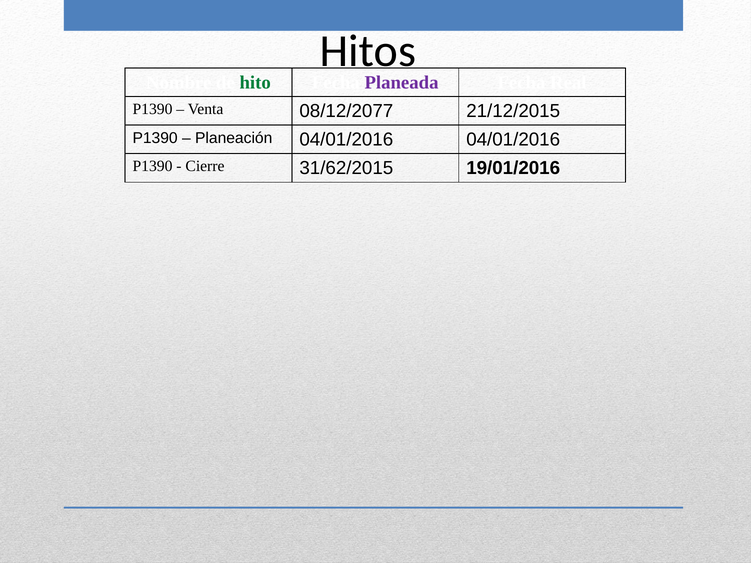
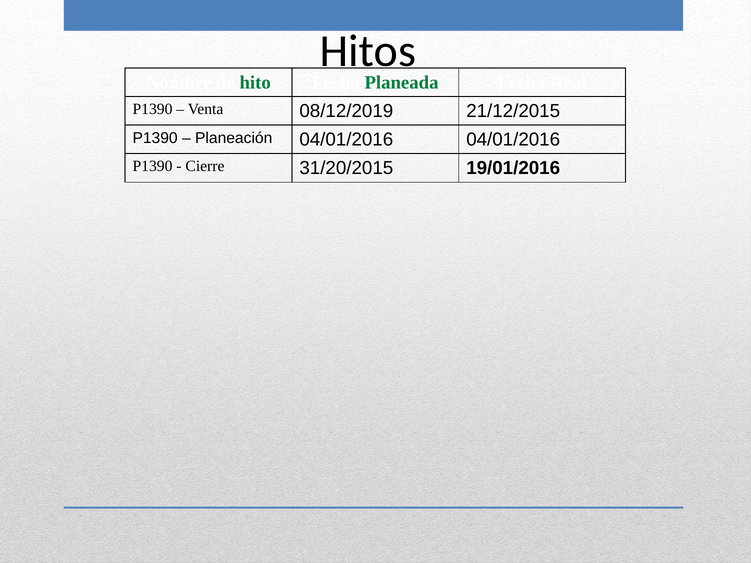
Planeada colour: purple -> green (402, 83)
08/12/2077: 08/12/2077 -> 08/12/2019 (346, 111)
31/62/2015: 31/62/2015 -> 31/20/2015 (346, 168)
